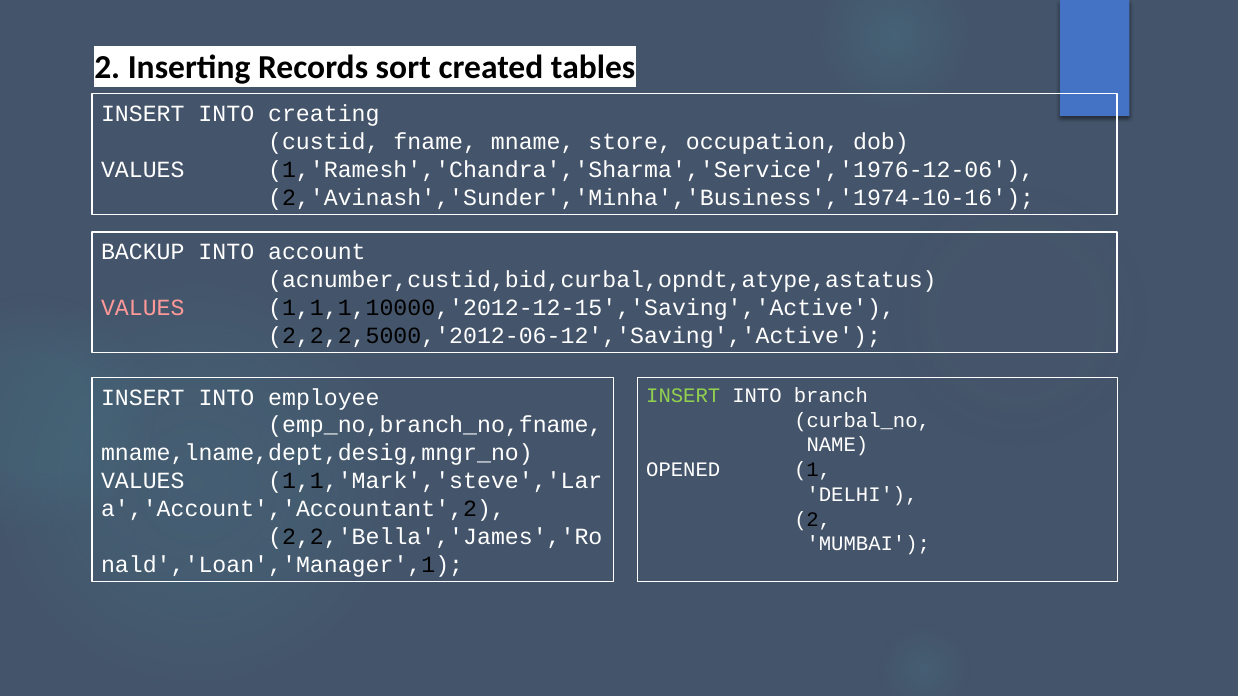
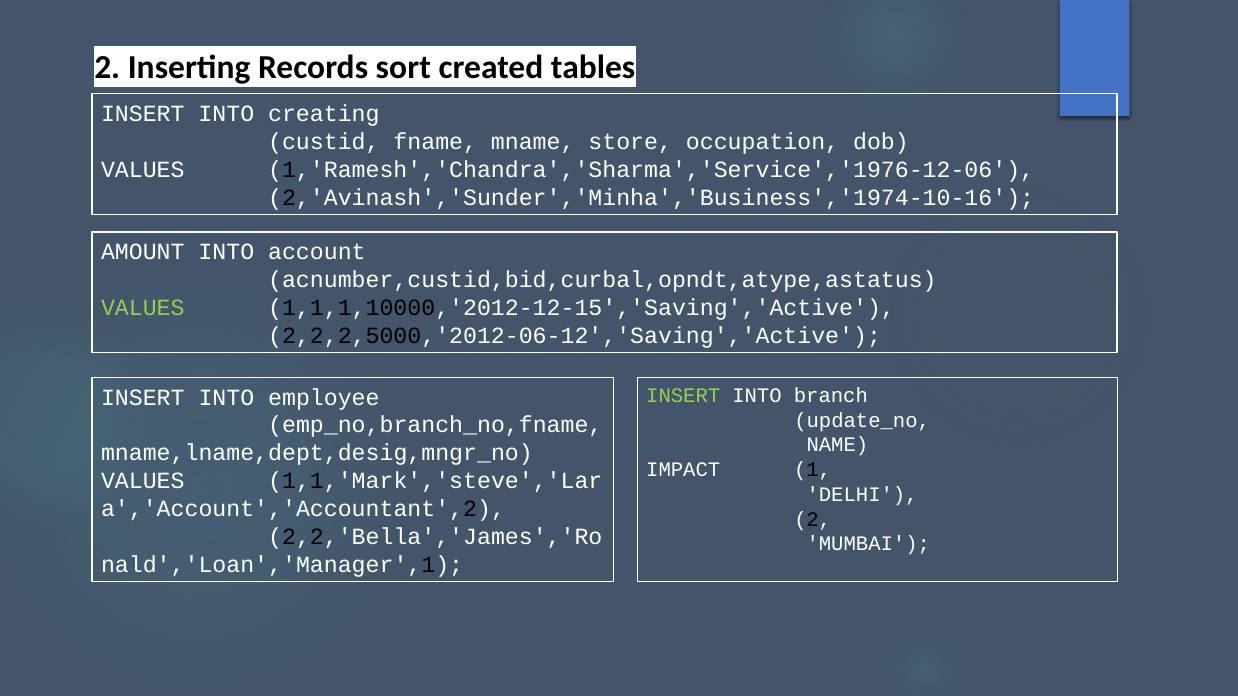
BACKUP: BACKUP -> AMOUNT (143, 252)
VALUES colour: pink -> light green (143, 308)
curbal_no: curbal_no -> update_no (862, 421)
OPENED: OPENED -> IMPACT (683, 470)
